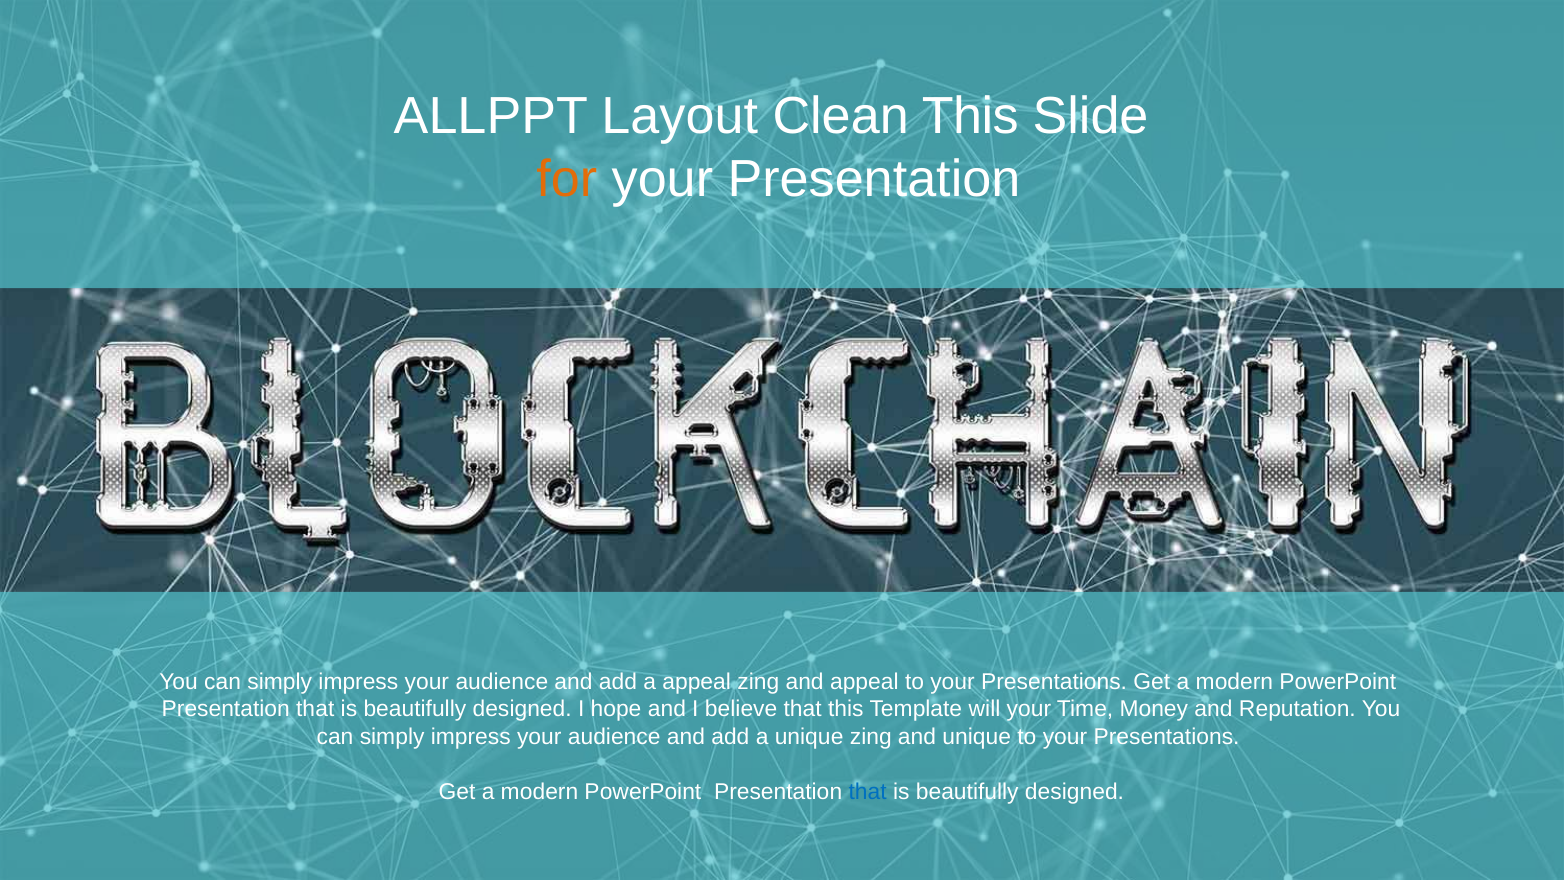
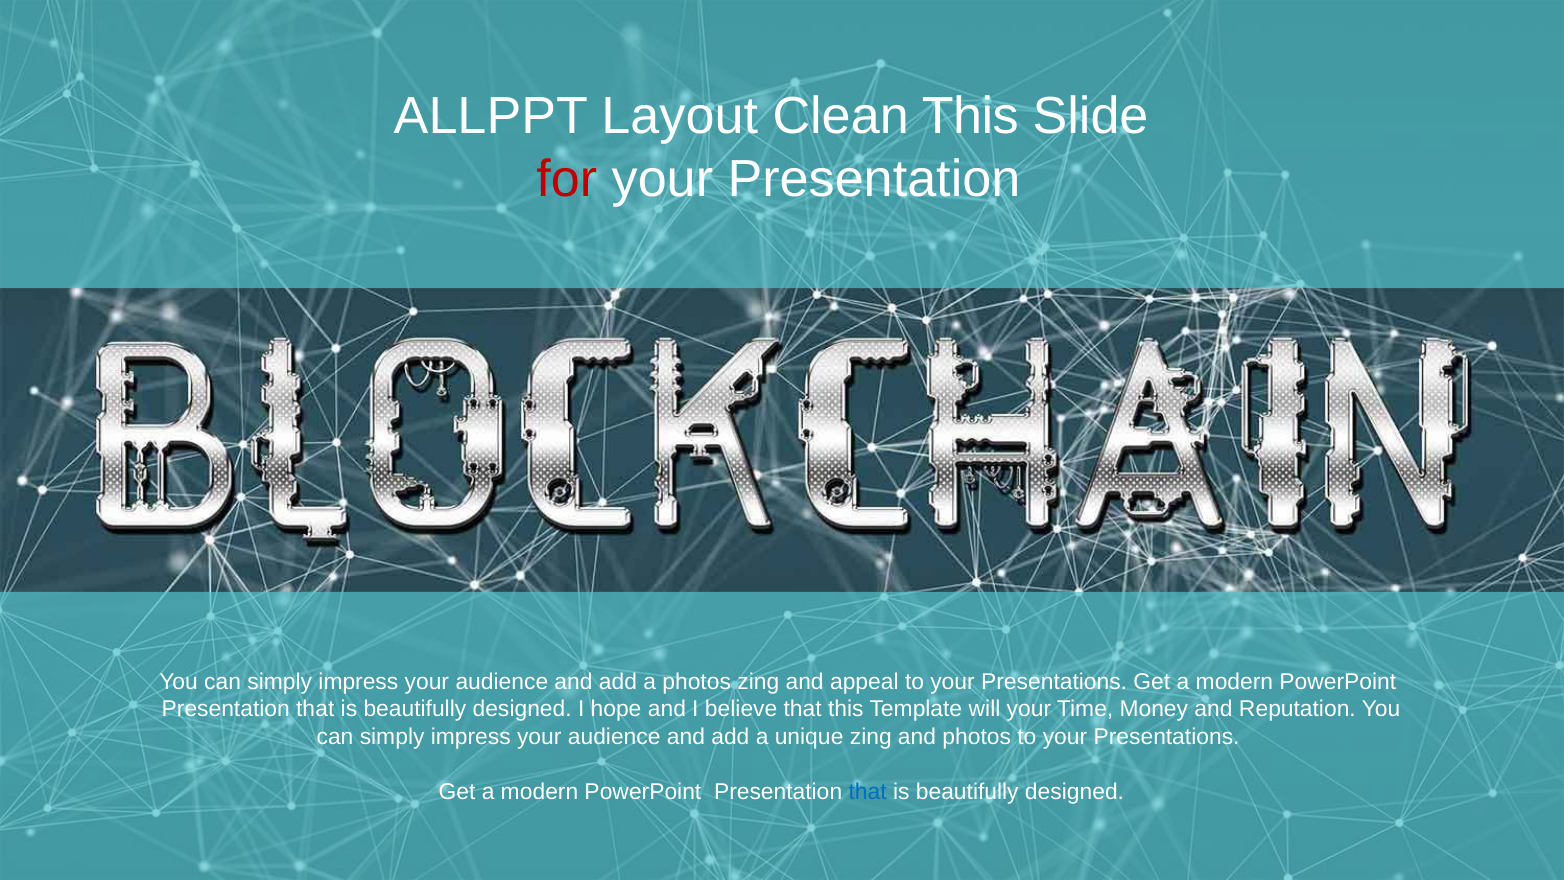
for colour: orange -> red (567, 179)
a appeal: appeal -> photos (697, 682)
and unique: unique -> photos (977, 737)
